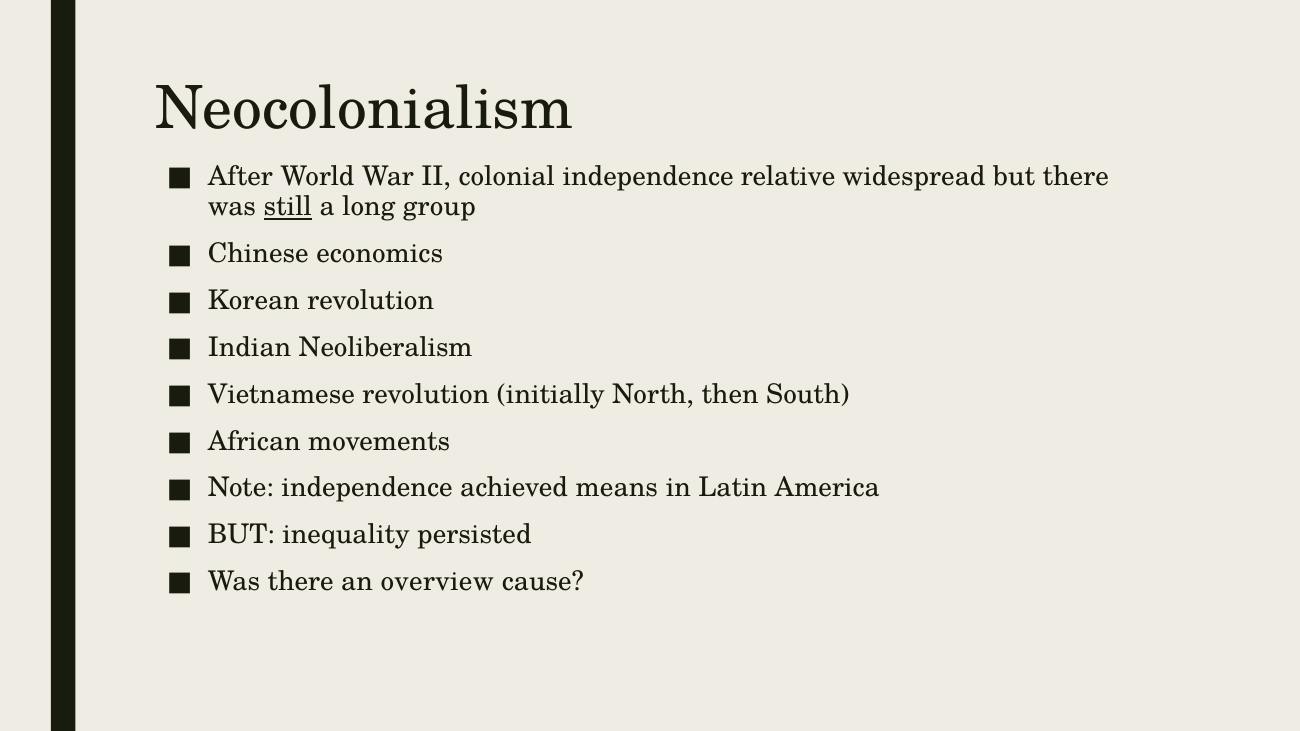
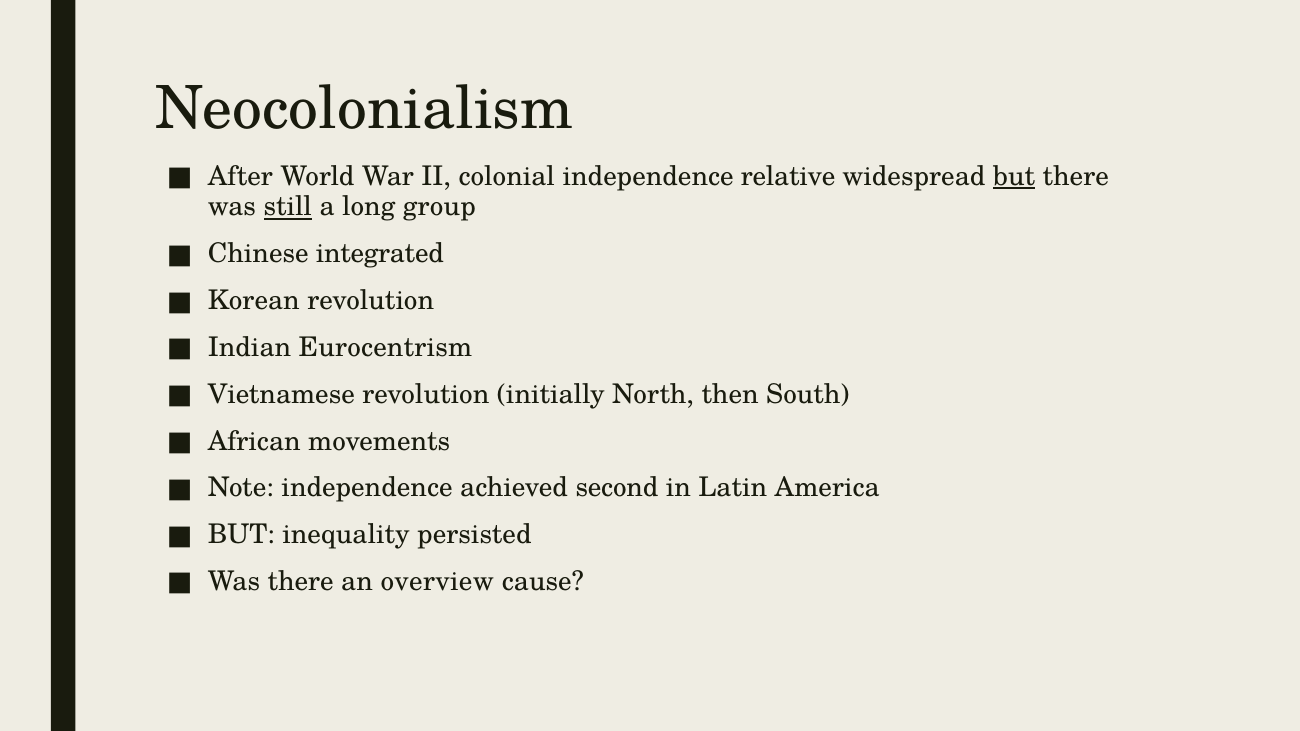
but underline: none -> present (1014, 177)
economics: economics -> integrated (380, 254)
Neoliberalism: Neoliberalism -> Eurocentrism (385, 348)
means: means -> second (617, 488)
